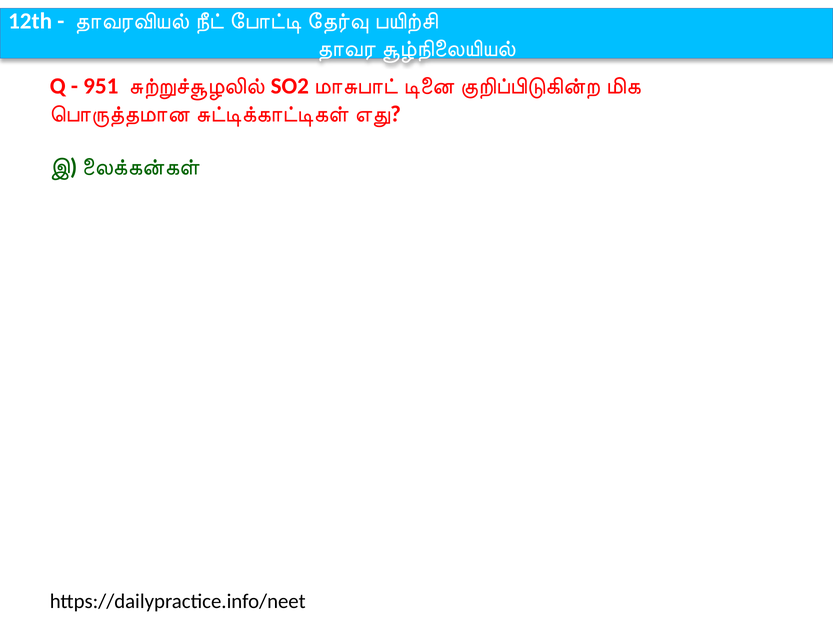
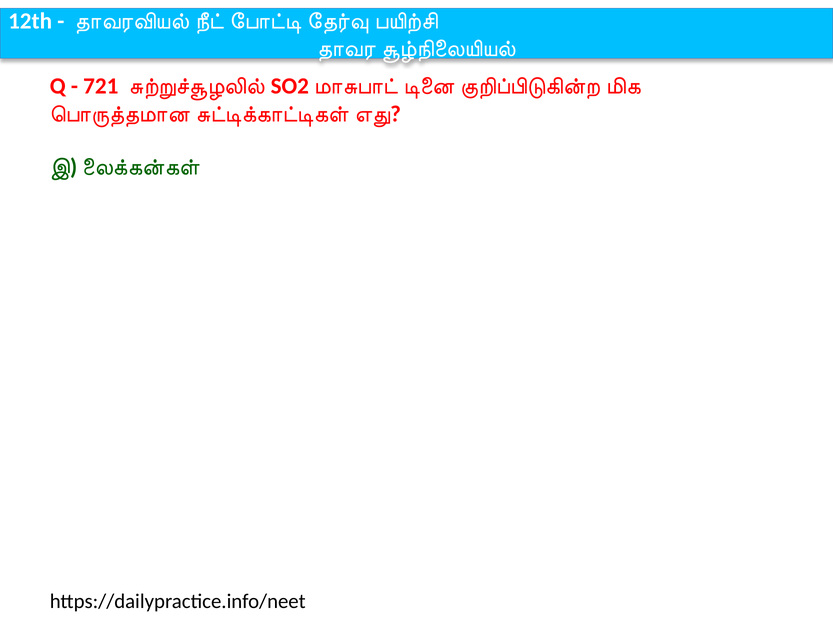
951: 951 -> 721 (101, 86)
